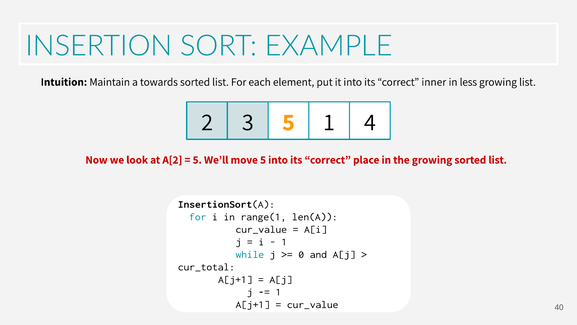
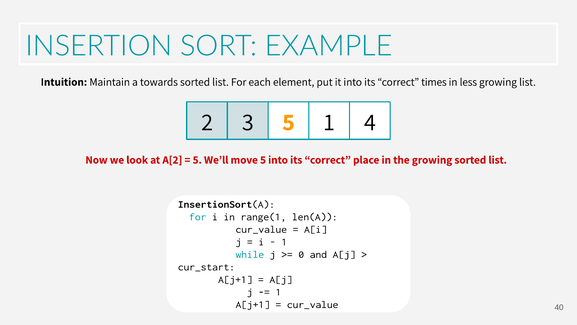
inner: inner -> times (434, 82)
cur_total: cur_total -> cur_start (206, 267)
